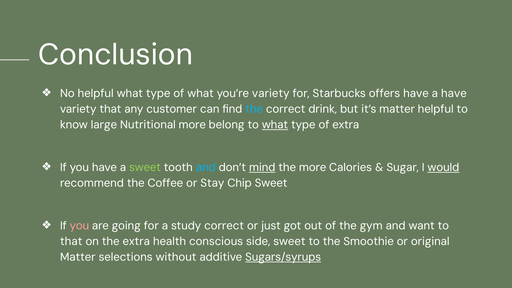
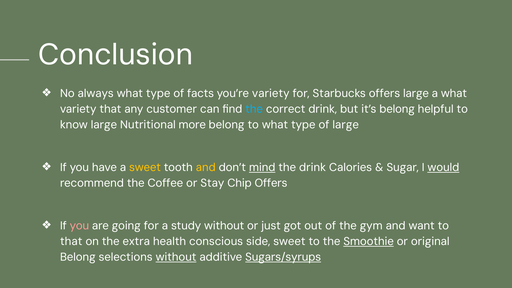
No helpful: helpful -> always (96, 93)
of what: what -> facts (201, 93)
offers have: have -> large (416, 93)
a have: have -> what (454, 93)
it’s matter: matter -> belong (397, 109)
what underline: present -> none (275, 125)
of extra: extra -> large (346, 125)
sweet colour: light green -> yellow (145, 167)
and colour: light blue -> yellow (206, 167)
the more: more -> drink (313, 167)
Chip Sweet: Sweet -> Offers (271, 183)
study correct: correct -> without (224, 226)
Smoothie underline: none -> present (369, 242)
Matter: Matter -> Belong (78, 257)
without underline: none -> present (176, 257)
